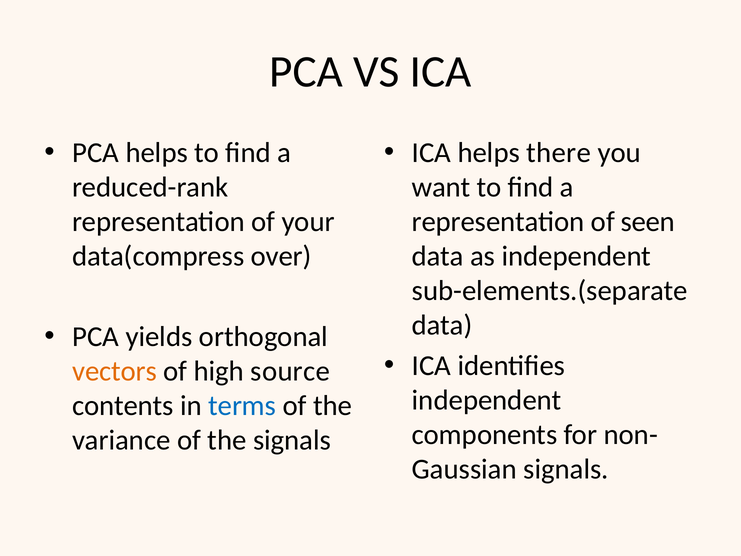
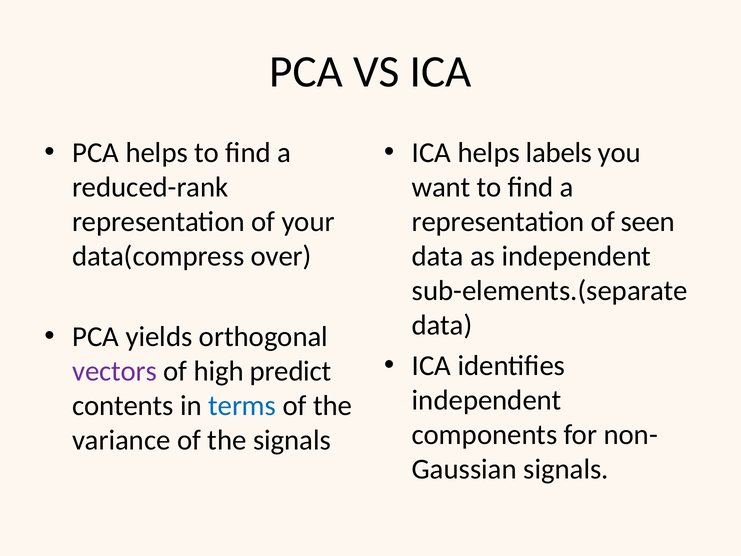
there: there -> labels (559, 153)
vectors colour: orange -> purple (115, 371)
source: source -> predict (291, 371)
